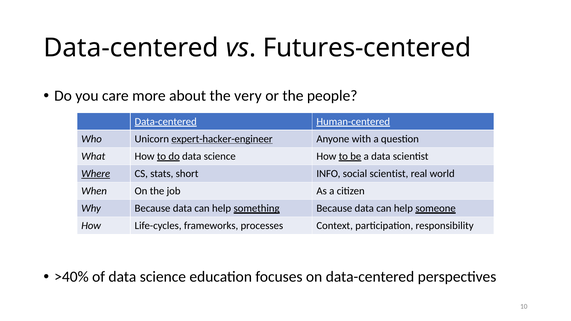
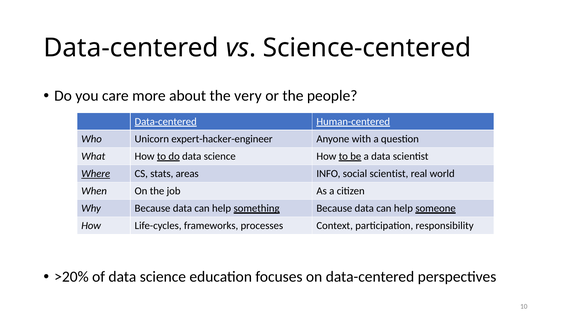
Futures-centered: Futures-centered -> Science-centered (367, 48)
expert-hacker-engineer underline: present -> none (222, 139)
short: short -> areas (187, 174)
>40%: >40% -> >20% (71, 277)
